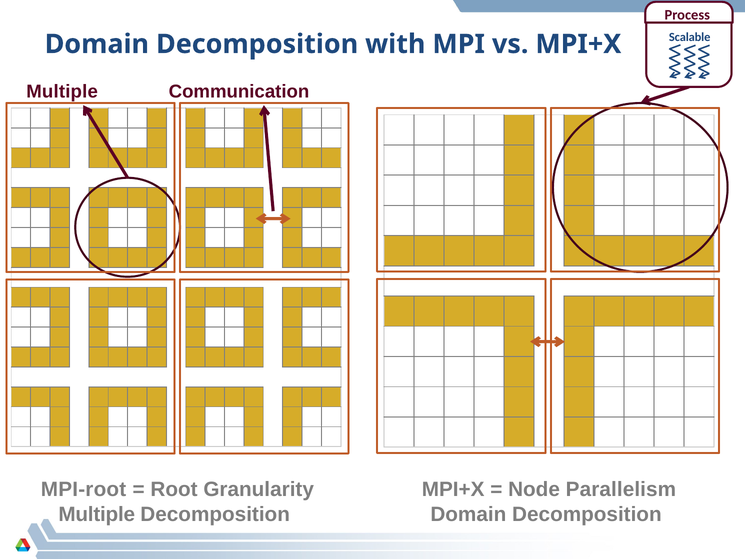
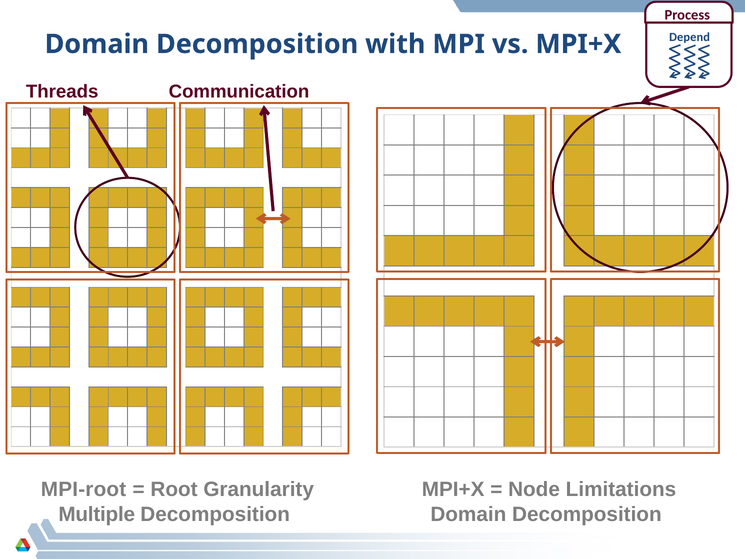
Scalable: Scalable -> Depend (690, 37)
Multiple: Multiple -> Threads (62, 92)
Parallelism: Parallelism -> Limitations (621, 489)
